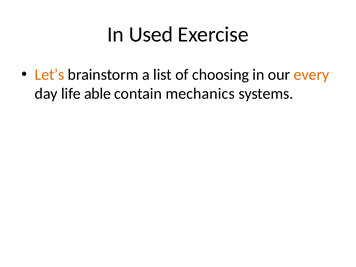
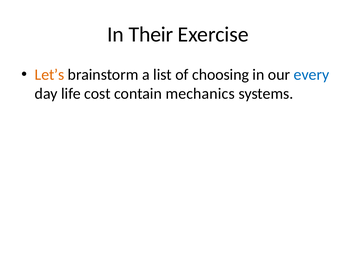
Used: Used -> Their (151, 34)
every colour: orange -> blue (311, 75)
able: able -> cost (97, 94)
